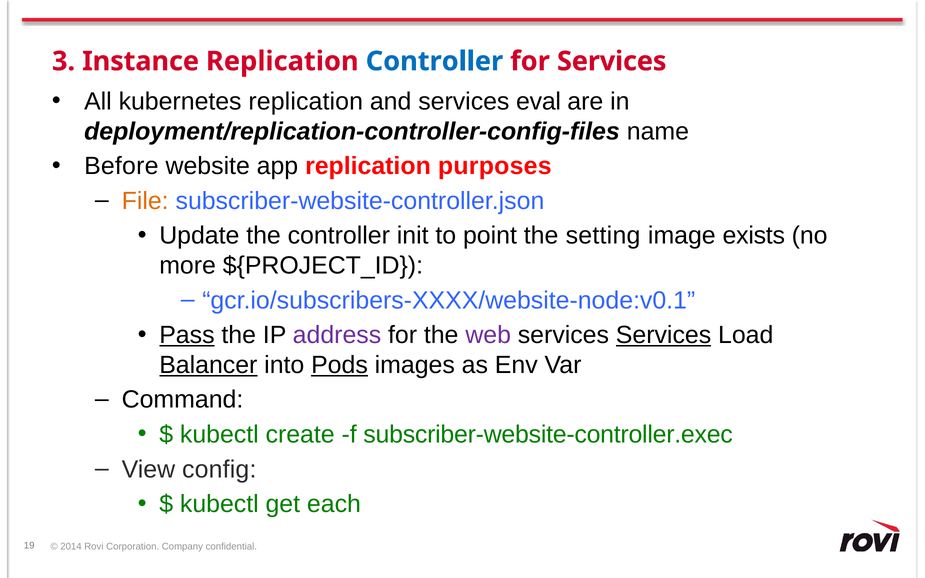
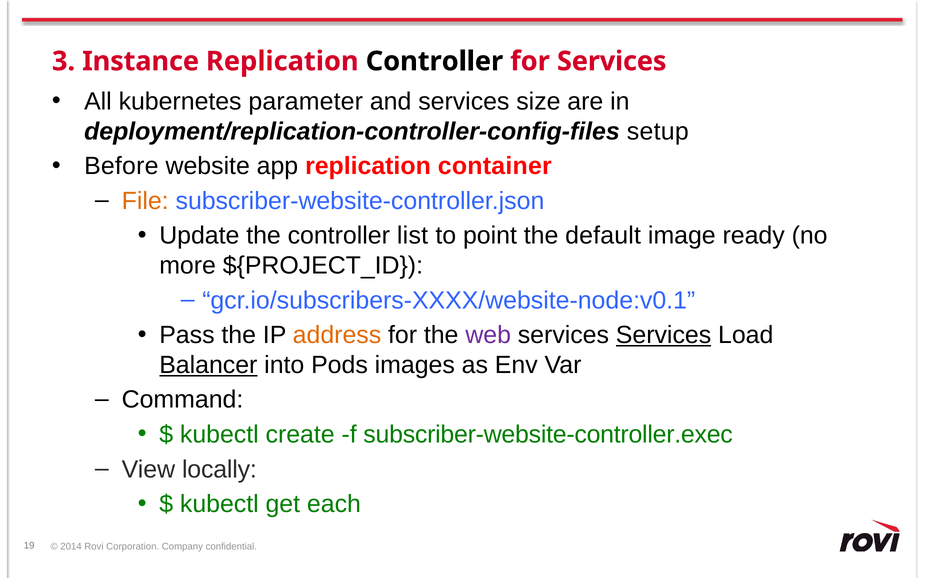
Controller colour: blue -> black (434, 61)
kubernetes replication: replication -> parameter (306, 102)
eval: eval -> size (538, 102)
name: name -> setup (658, 131)
purposes: purposes -> container (495, 166)
init: init -> list (413, 236)
setting: setting -> default (603, 236)
exists: exists -> ready (754, 236)
Pass underline: present -> none (187, 335)
address colour: purple -> orange (337, 335)
Pods underline: present -> none (339, 365)
config: config -> locally (219, 469)
